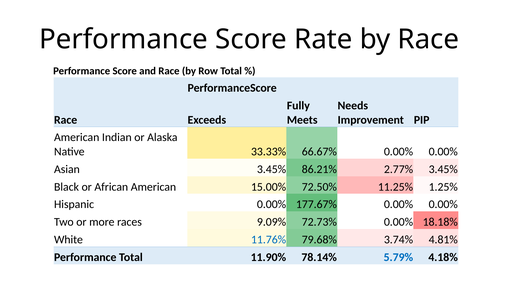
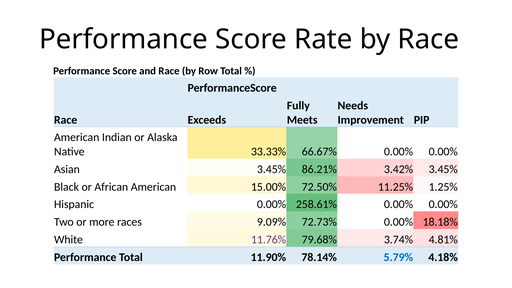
2.77%: 2.77% -> 3.42% (399, 169)
177.67%: 177.67% -> 258.61% (316, 204)
11.76% colour: blue -> purple (269, 240)
